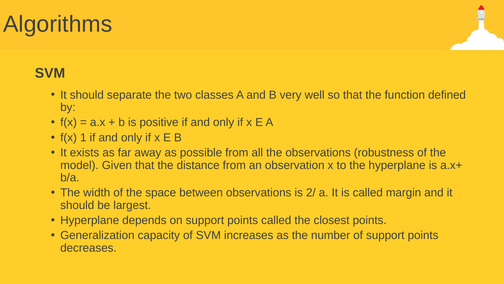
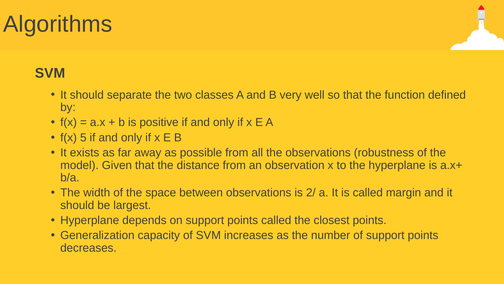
1: 1 -> 5 (83, 137)
